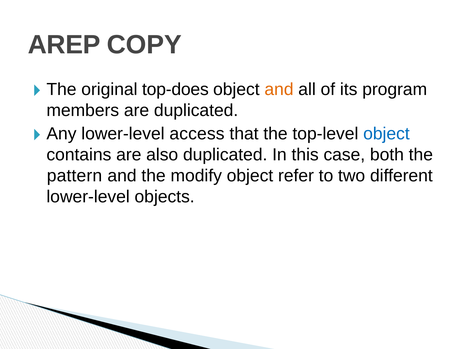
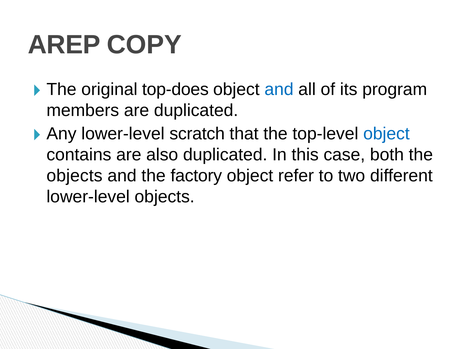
and colour: orange -> blue (279, 89)
access: access -> scratch (197, 134)
pattern: pattern -> objects (74, 176)
modify: modify -> factory (196, 176)
